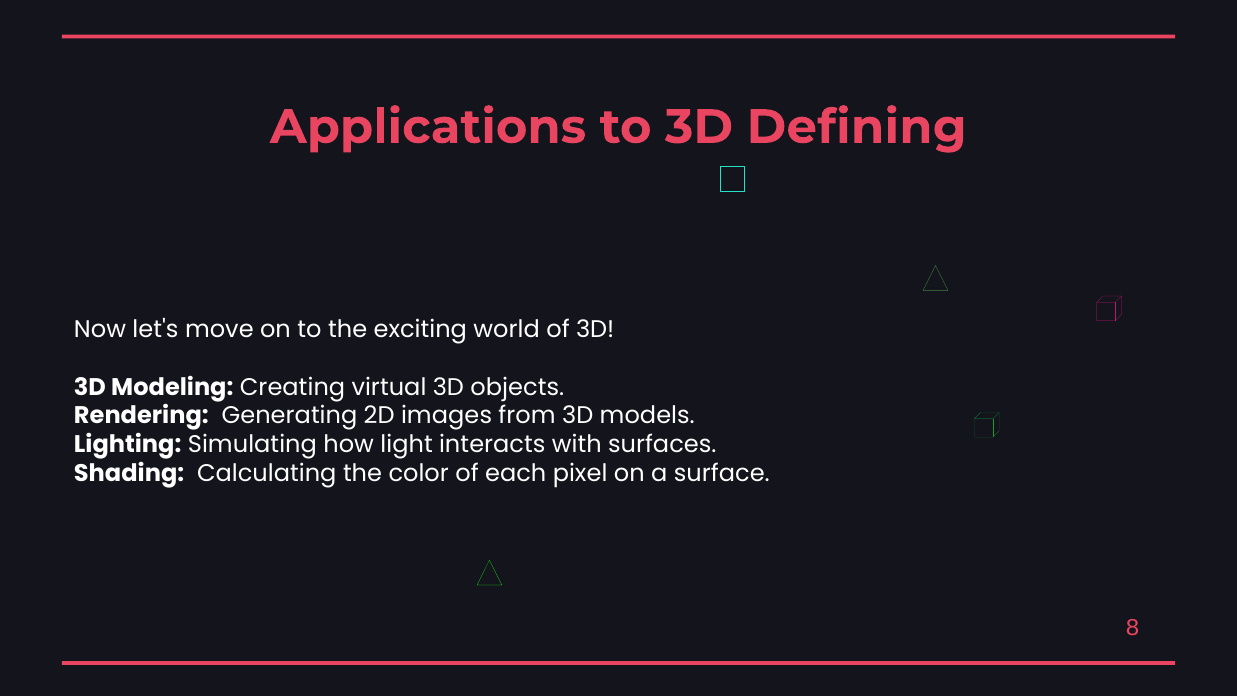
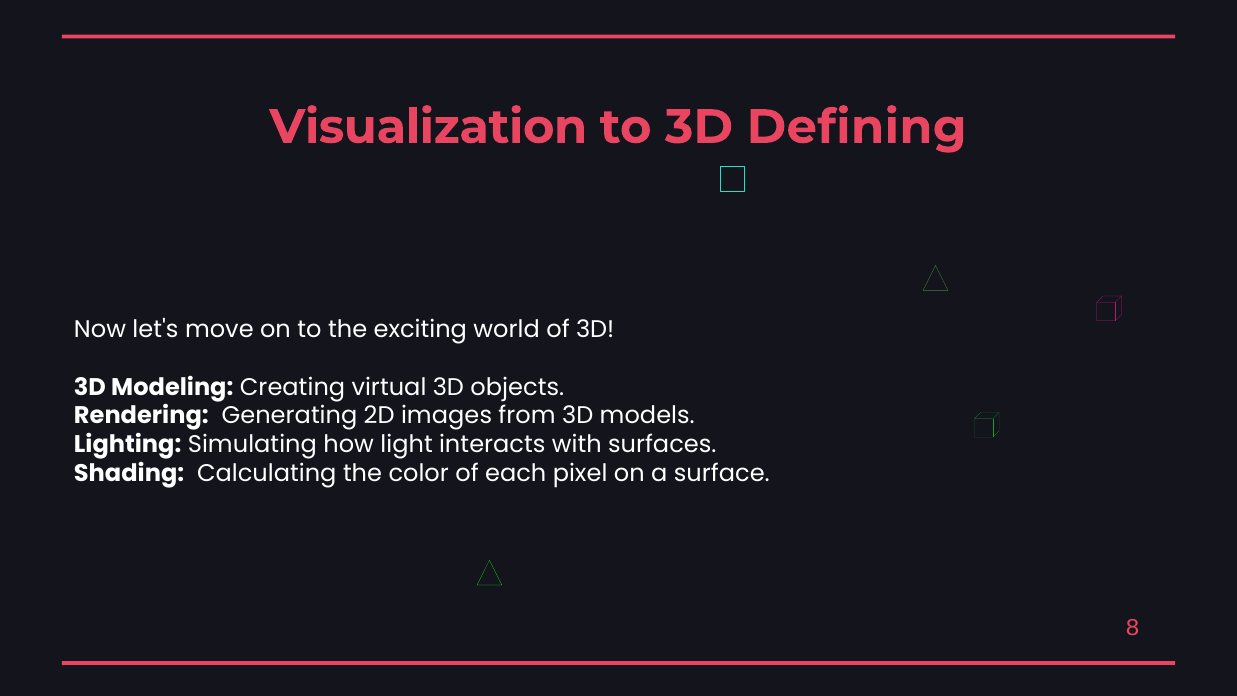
Applications: Applications -> Visualization (428, 127)
